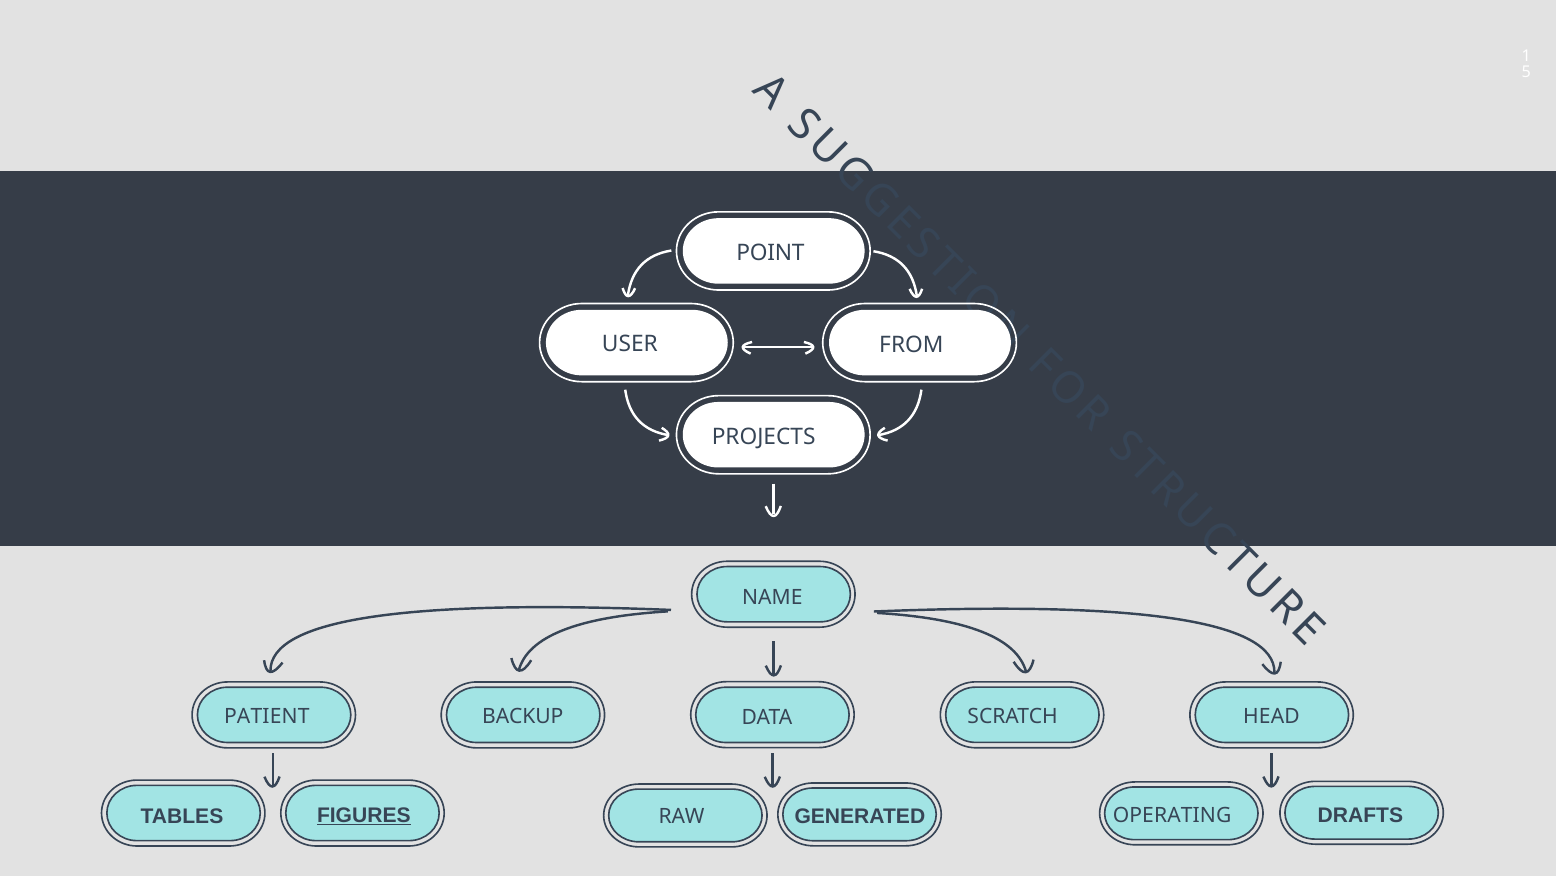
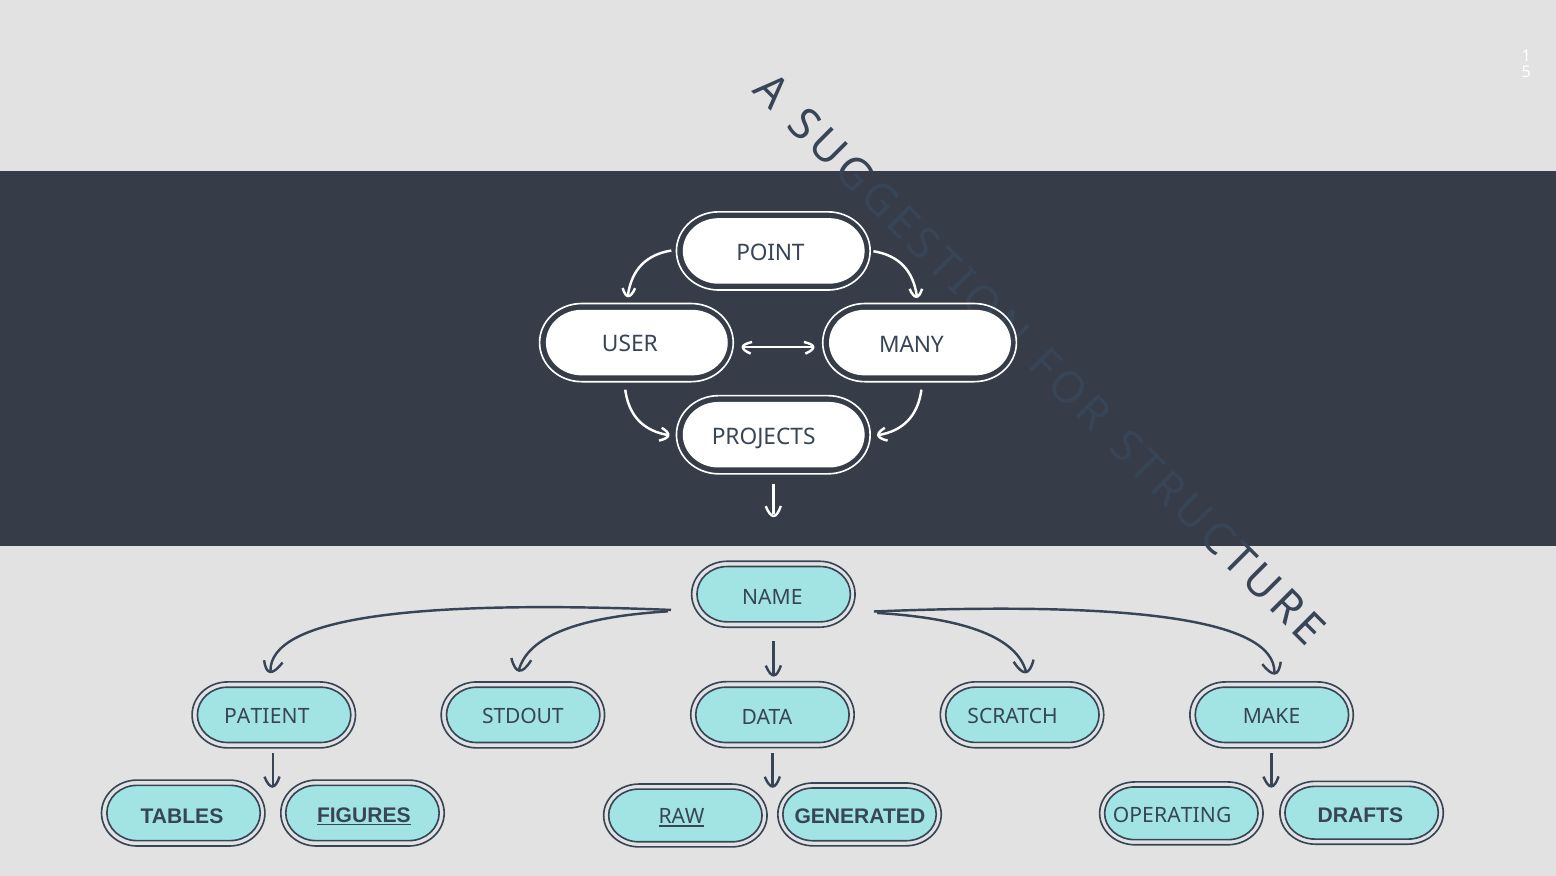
FROM: FROM -> MANY (911, 345)
BACKUP: BACKUP -> STDOUT (523, 716)
HEAD: HEAD -> MAKE (1272, 716)
RAW underline: none -> present (682, 817)
